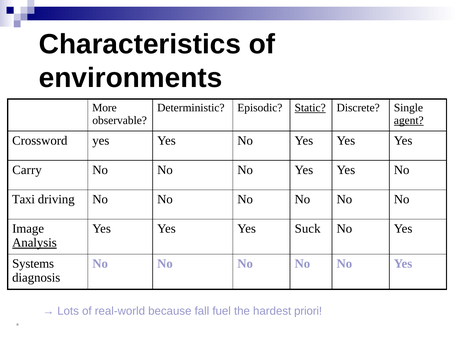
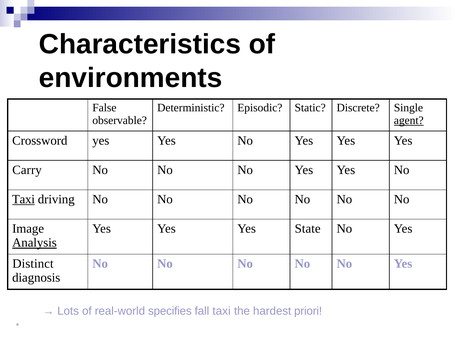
More: More -> False (104, 108)
Static underline: present -> none (310, 108)
Taxi underline: none -> present (23, 200)
Suck: Suck -> State (308, 229)
Systems: Systems -> Distinct (33, 264)
because: because -> specifies (170, 311)
fall fuel: fuel -> taxi (222, 311)
